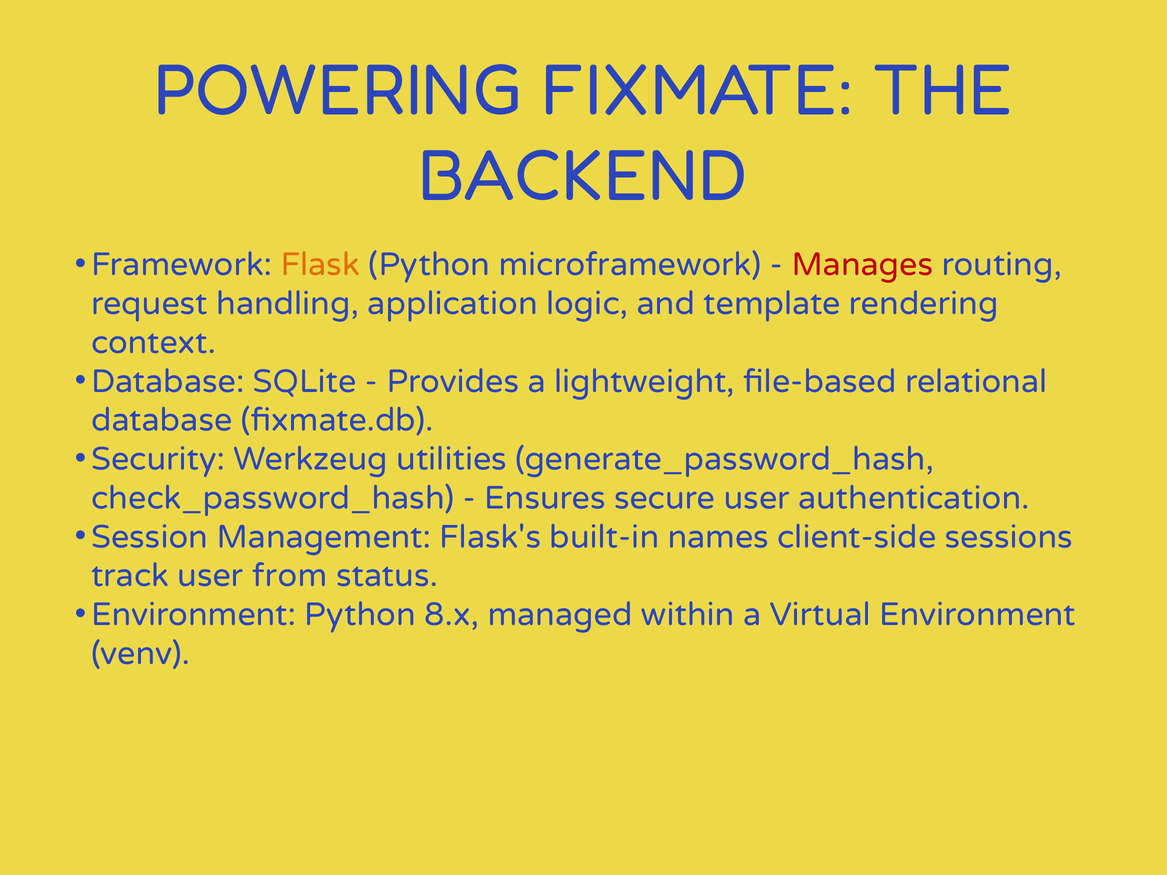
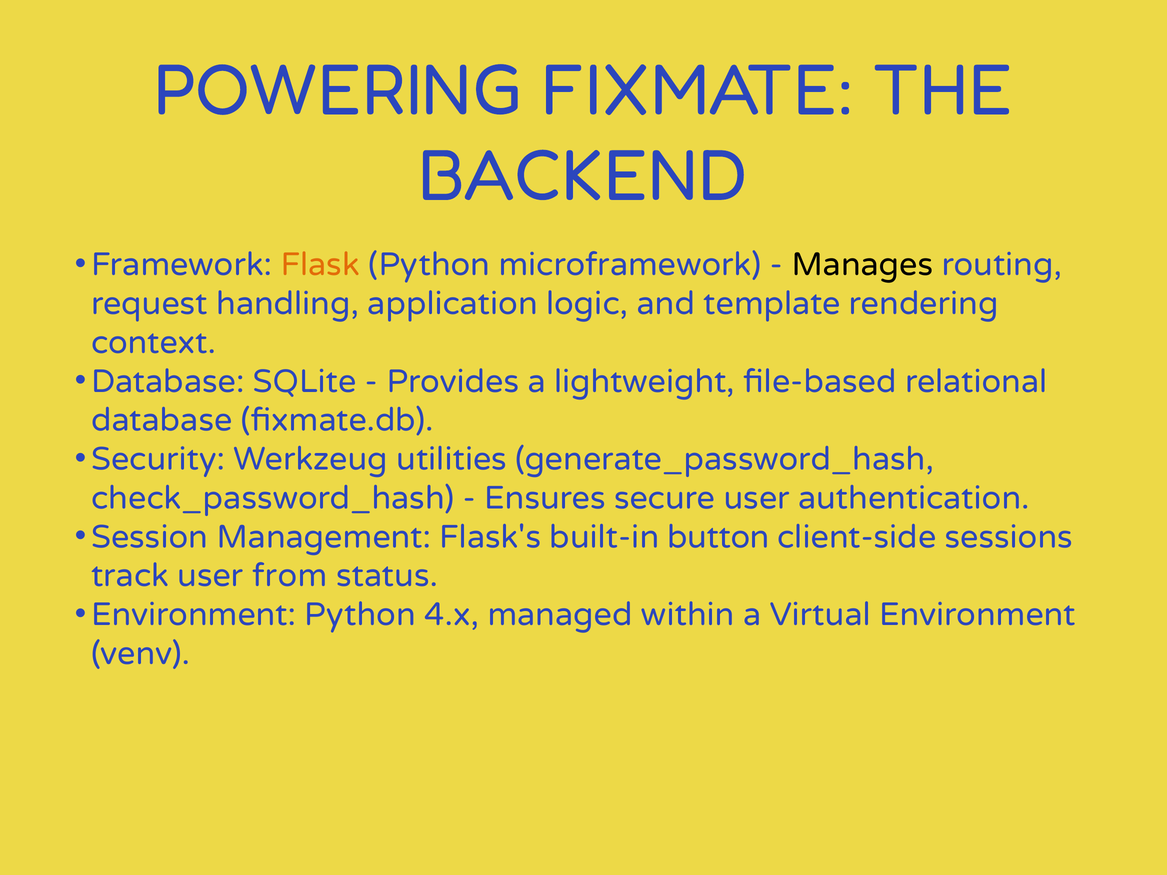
Manages colour: red -> black (862, 265)
names: names -> button (718, 537)
8.x: 8.x -> 4.x (452, 615)
